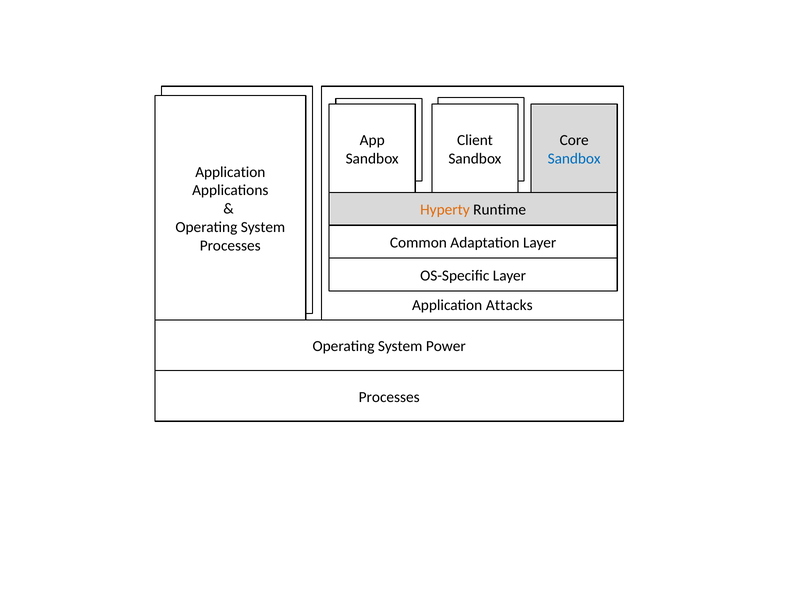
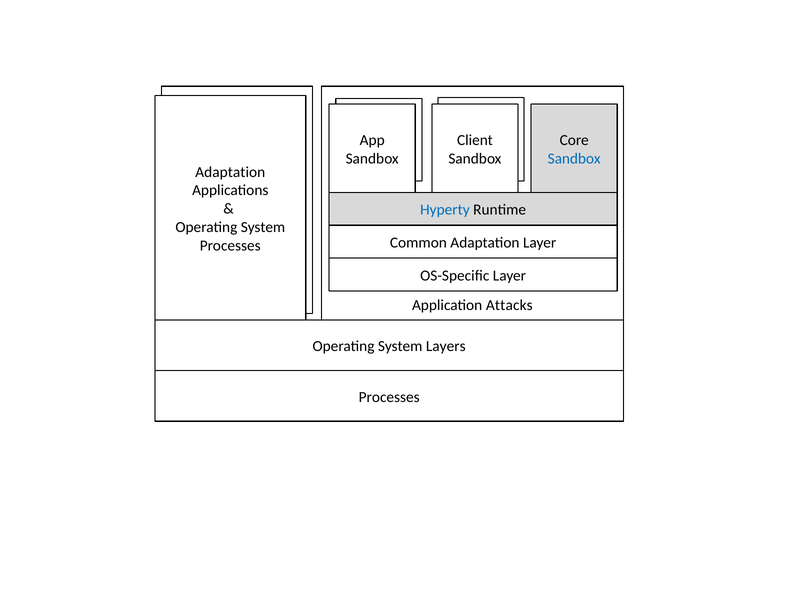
Application: Application -> Adaptation (230, 172)
Hyperty colour: orange -> blue (445, 210)
Power: Power -> Layers (446, 346)
